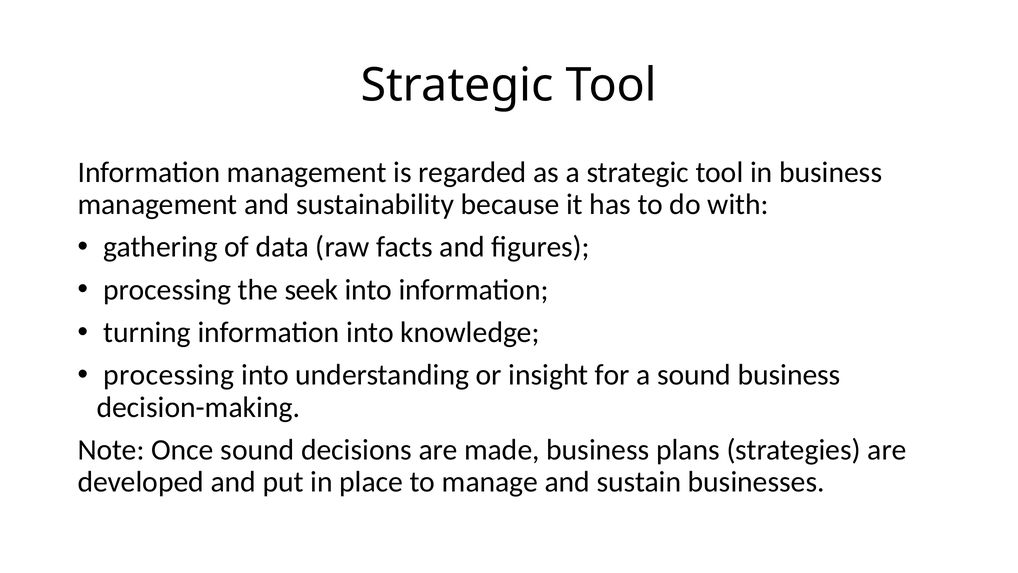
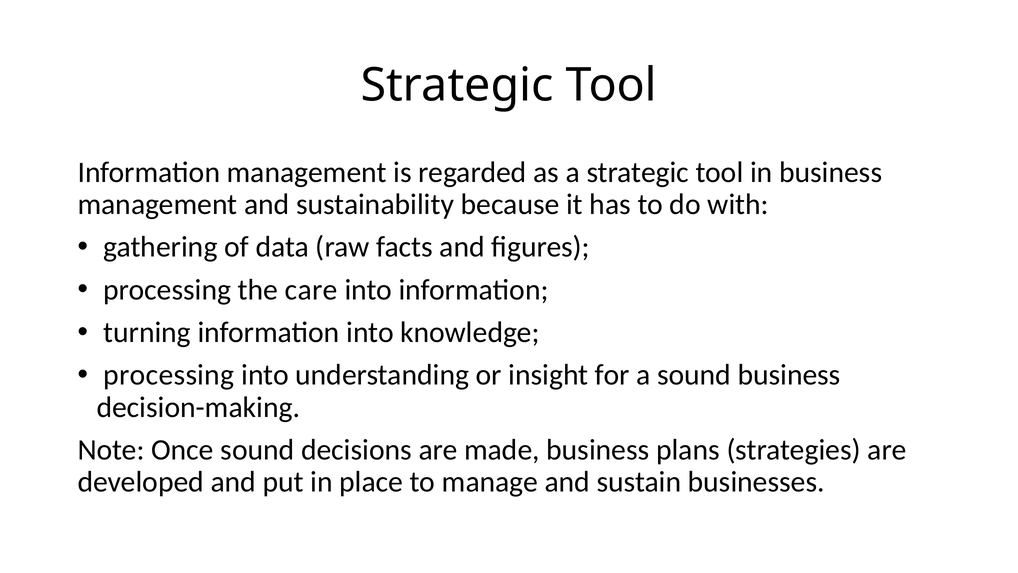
seek: seek -> care (311, 290)
